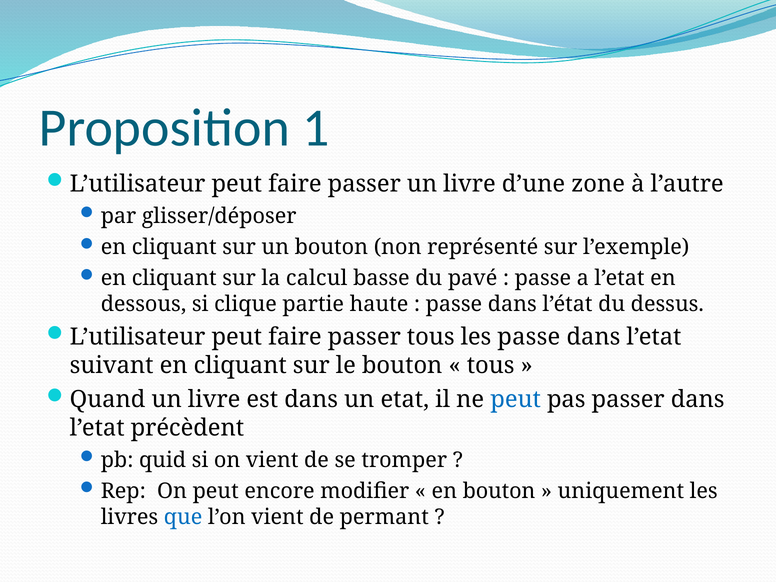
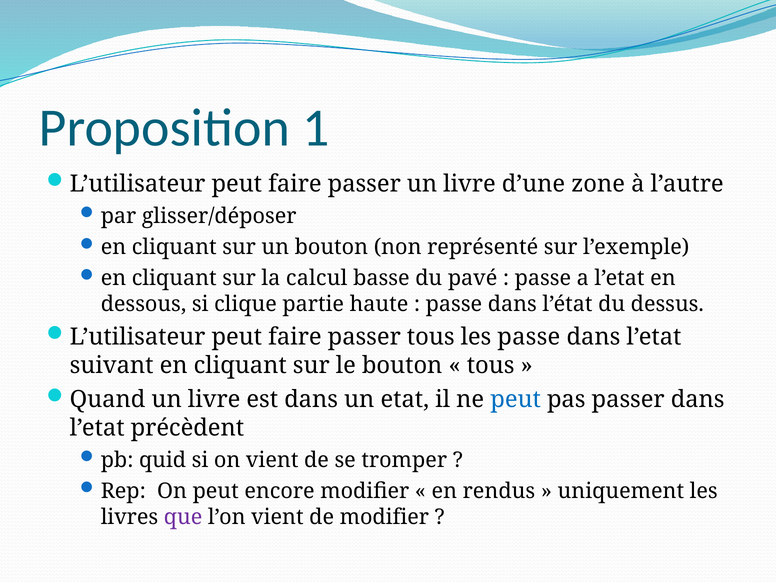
en bouton: bouton -> rendus (499, 491)
que colour: blue -> purple (183, 517)
de permant: permant -> modifier (384, 517)
